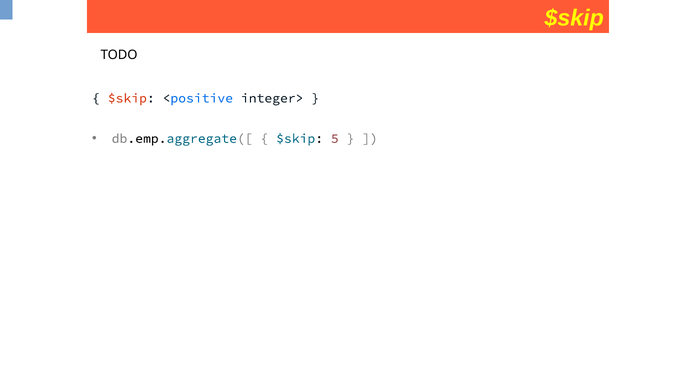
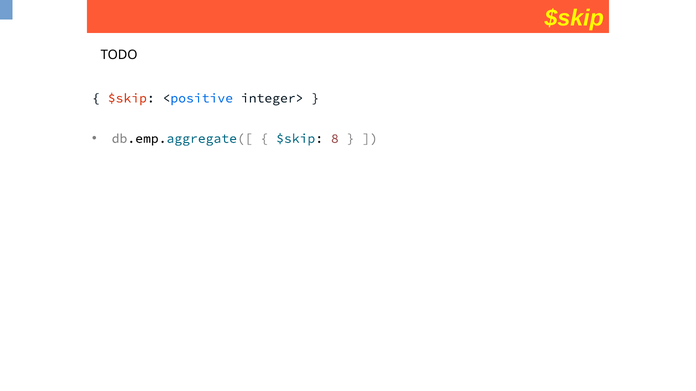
5: 5 -> 8 (335, 139)
